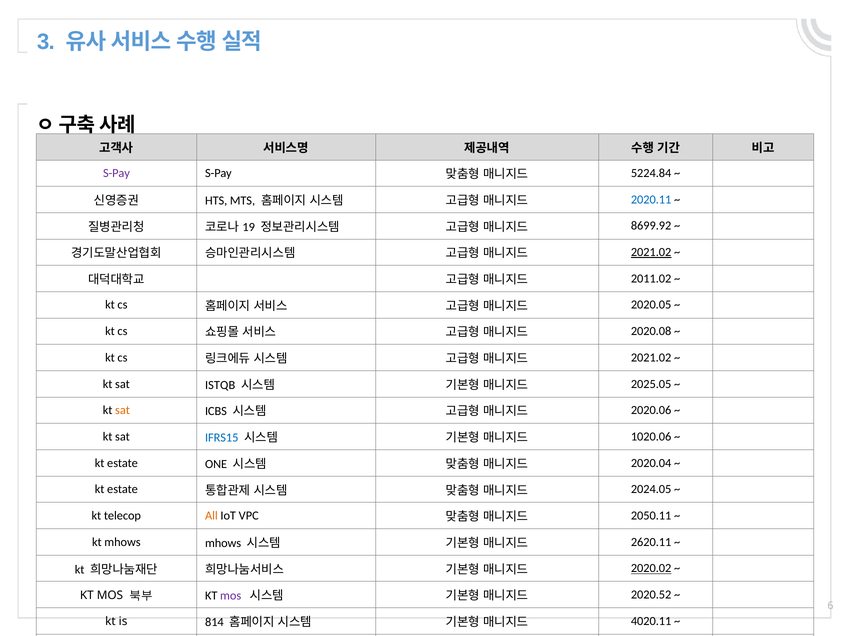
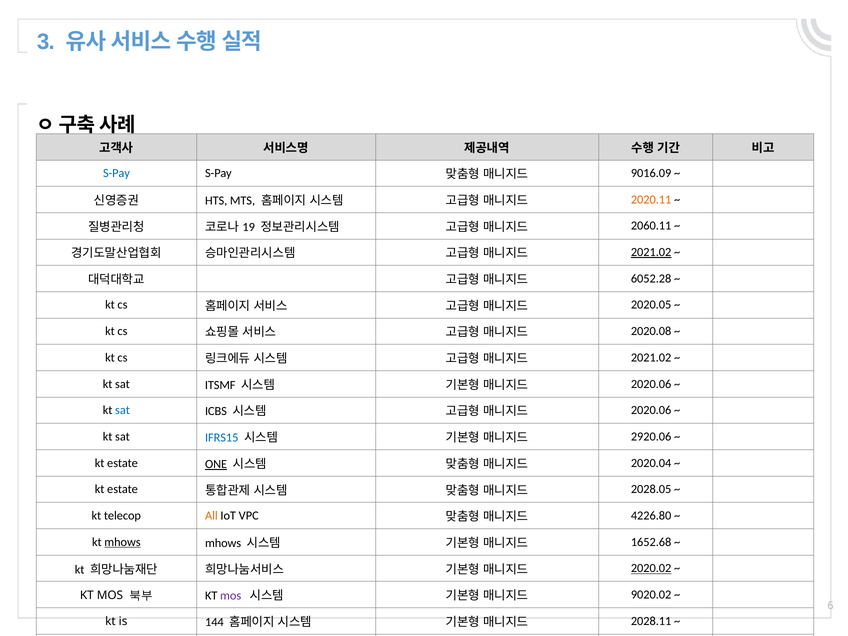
S-Pay colour: purple -> blue (116, 173)
5224.84: 5224.84 -> 9016.09 (651, 173)
2020.11 colour: blue -> orange (651, 200)
8699.92: 8699.92 -> 2060.11 (651, 226)
2011.02: 2011.02 -> 6052.28 (651, 279)
ISTQB: ISTQB -> ITSMF (220, 385)
2025.05: 2025.05 -> 2020.06 (651, 384)
sat colour: orange -> blue (122, 410)
1020.06: 1020.06 -> 2920.06 (651, 437)
ONE underline: none -> present (216, 464)
2024.05: 2024.05 -> 2028.05 (651, 489)
2050.11: 2050.11 -> 4226.80 (651, 516)
mhows underline: none -> present (122, 542)
2620.11: 2620.11 -> 1652.68 (651, 542)
2020.52: 2020.52 -> 9020.02 (651, 595)
814: 814 -> 144 (214, 622)
4020.11: 4020.11 -> 2028.11 (651, 621)
